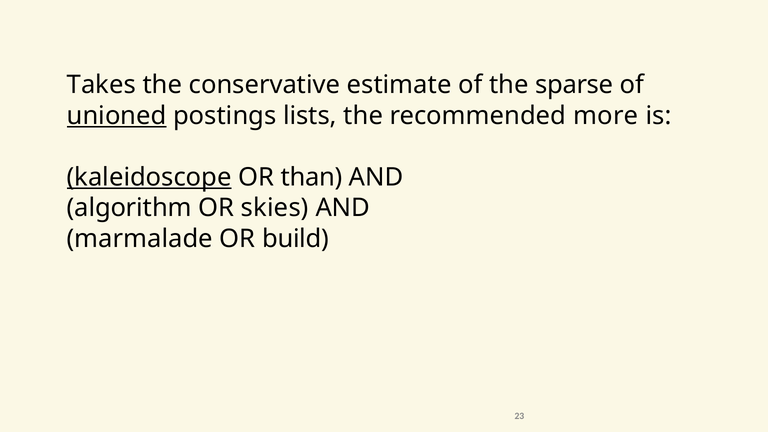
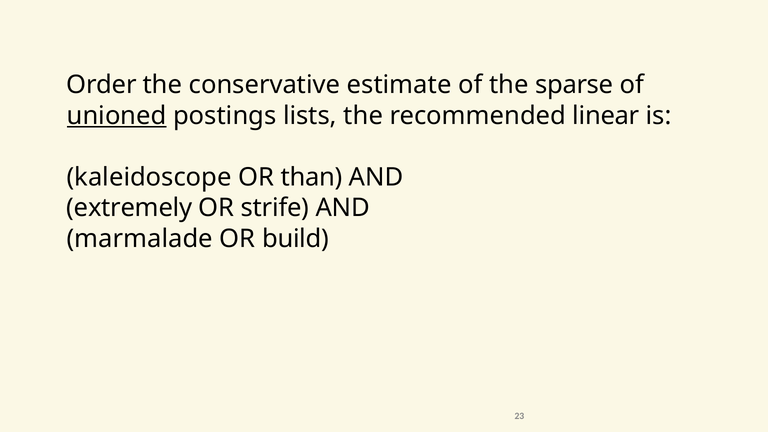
Takes: Takes -> Order (101, 85)
more: more -> linear (606, 116)
kaleidoscope underline: present -> none (149, 177)
algorithm: algorithm -> extremely (129, 208)
skies: skies -> strife (275, 208)
